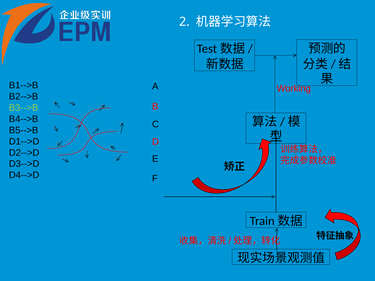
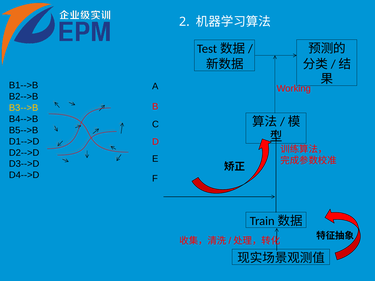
B3-->B colour: light green -> yellow (24, 108)
